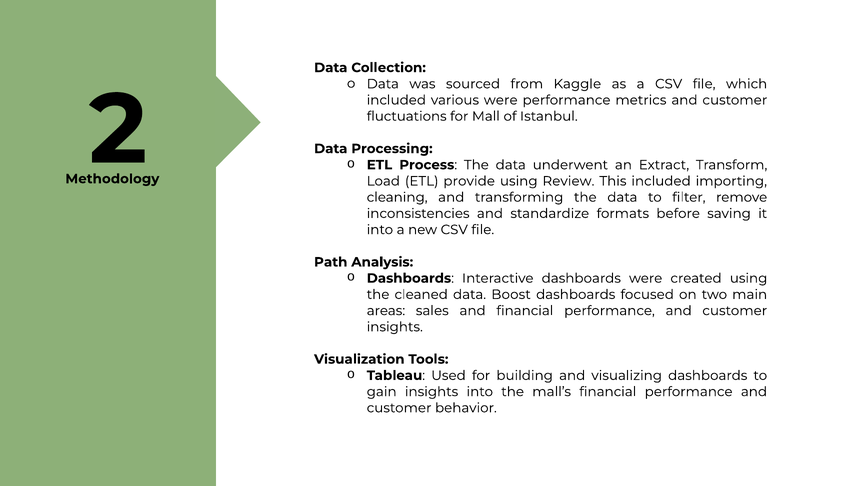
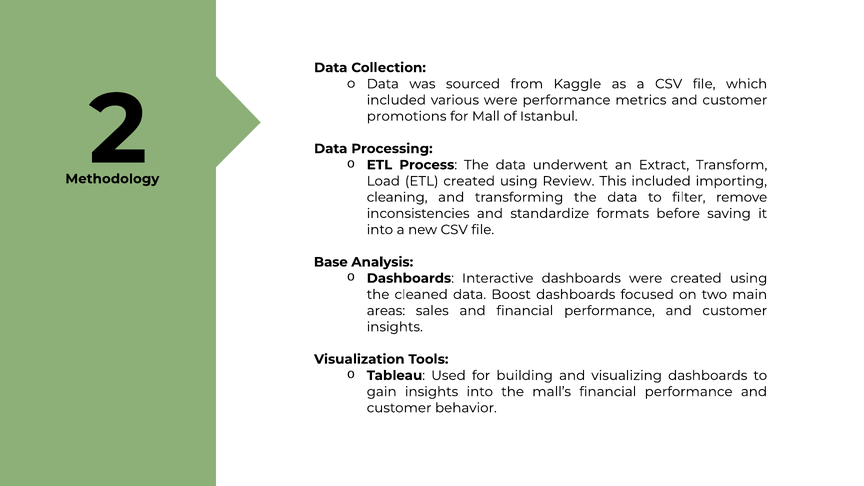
fluctuations: fluctuations -> promotions (407, 116)
ETL provide: provide -> created (469, 181)
Path: Path -> Base (331, 262)
